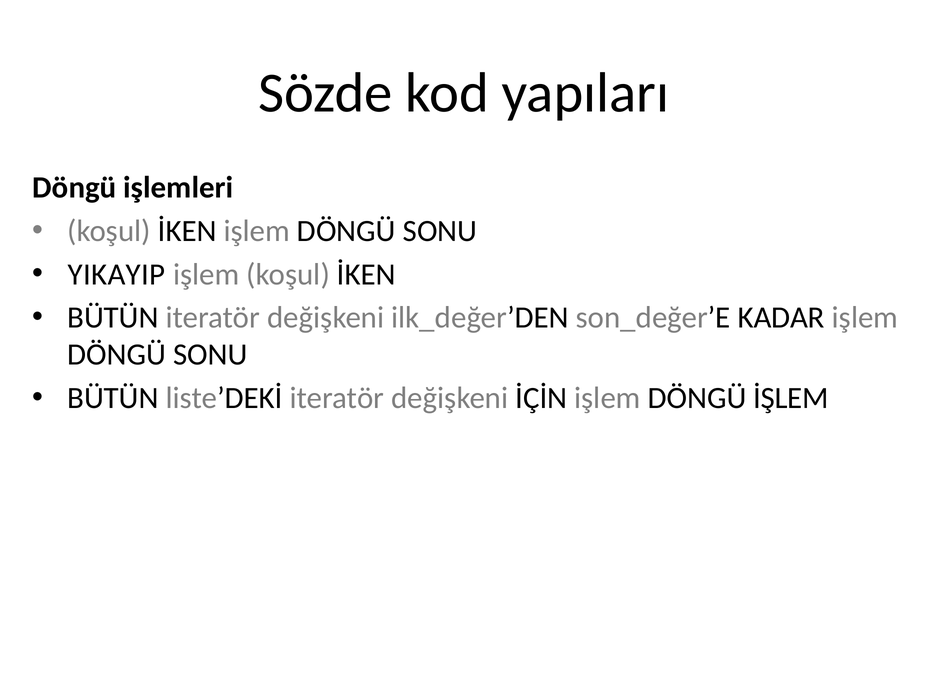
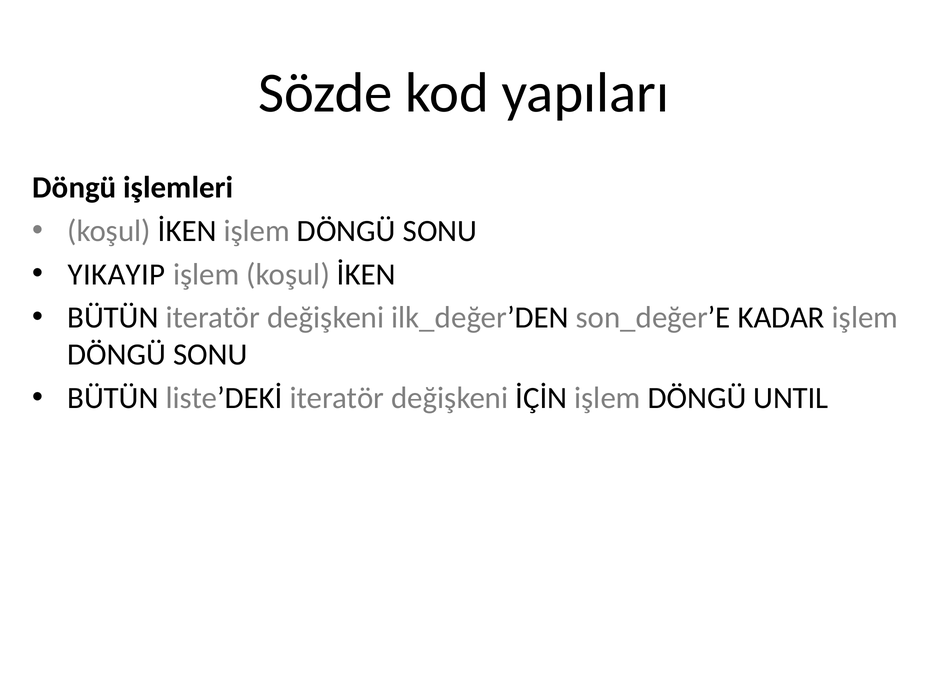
İŞLEM: İŞLEM -> UNTIL (791, 398)
